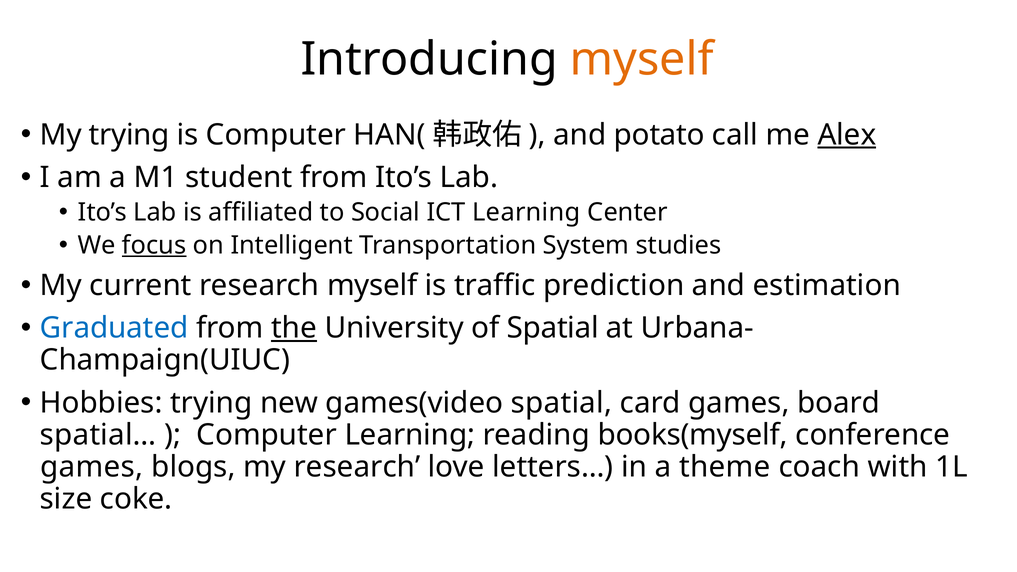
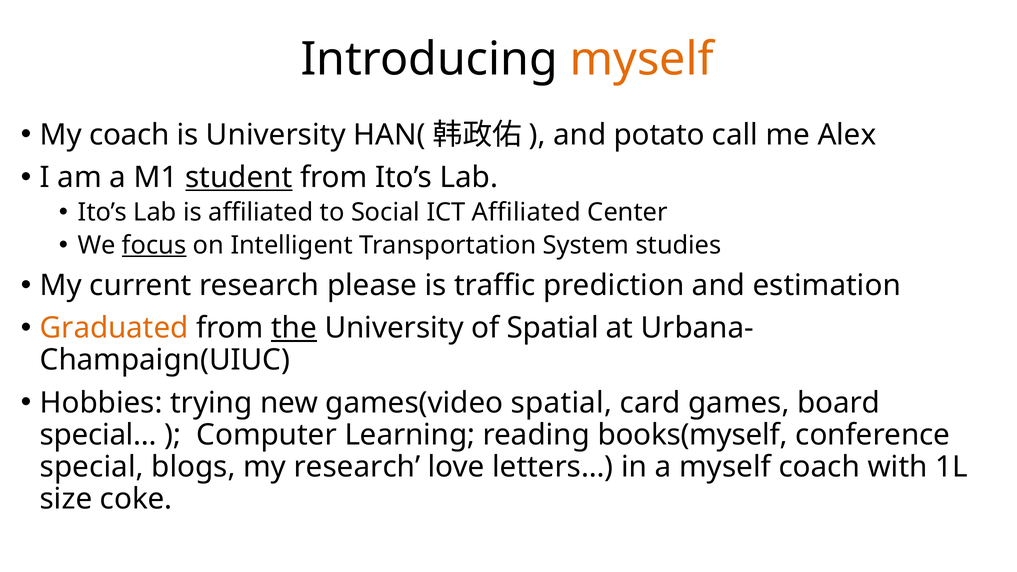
My trying: trying -> coach (129, 135)
is Computer: Computer -> University (276, 135)
Alex underline: present -> none (847, 135)
student underline: none -> present (239, 177)
ICT Learning: Learning -> Affiliated (526, 213)
research myself: myself -> please (372, 286)
Graduated colour: blue -> orange (114, 328)
spatial…: spatial… -> special… (98, 435)
games: games -> special (92, 467)
a theme: theme -> myself (725, 467)
